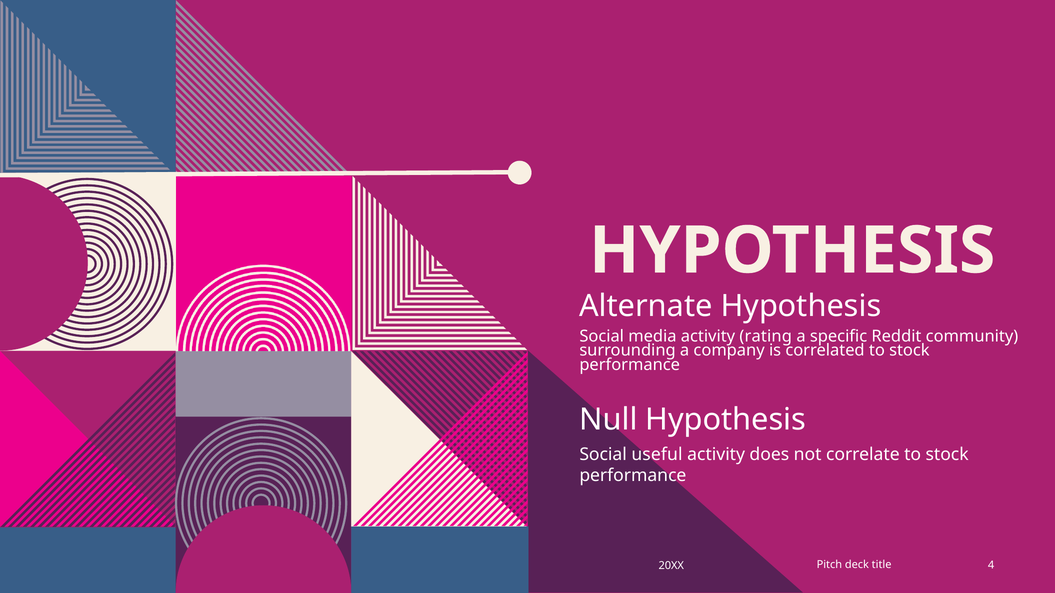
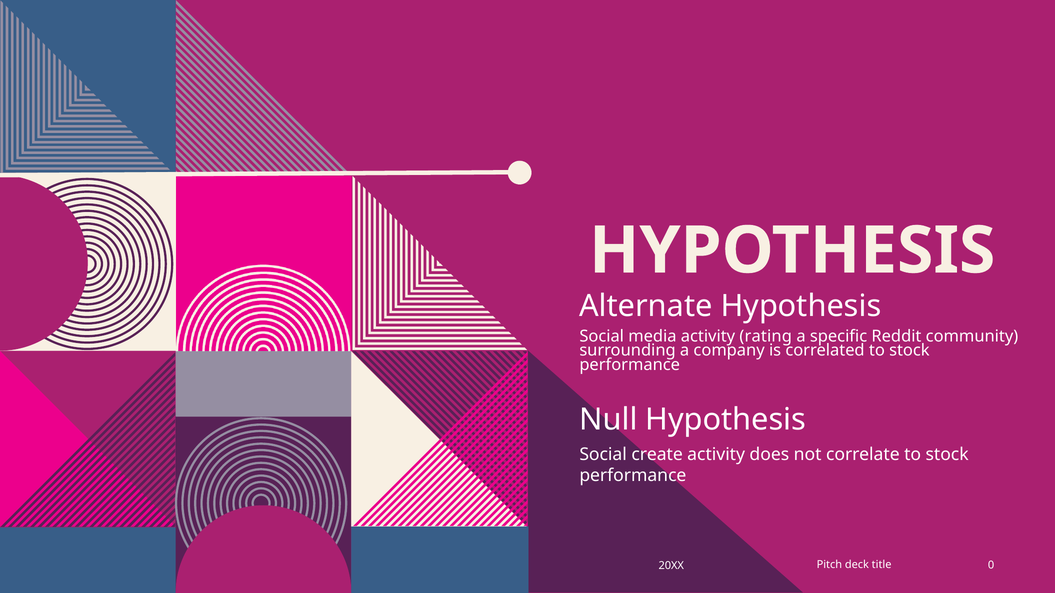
useful: useful -> create (657, 455)
4: 4 -> 0 (991, 566)
